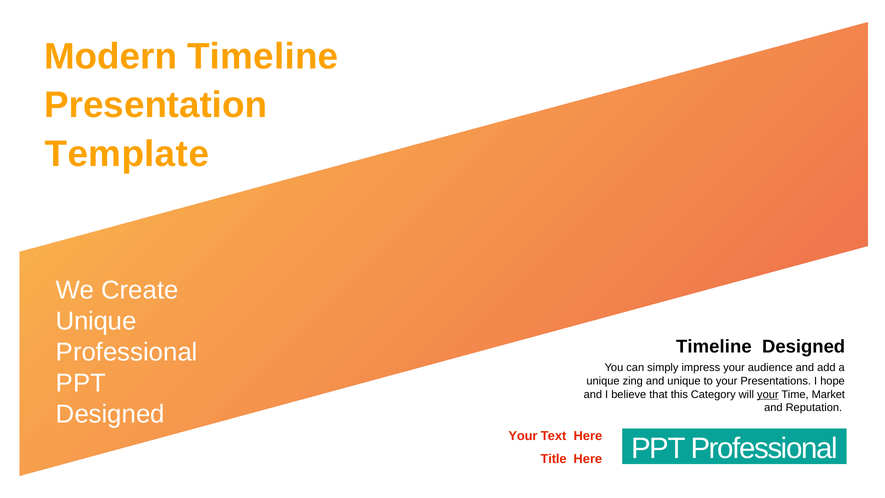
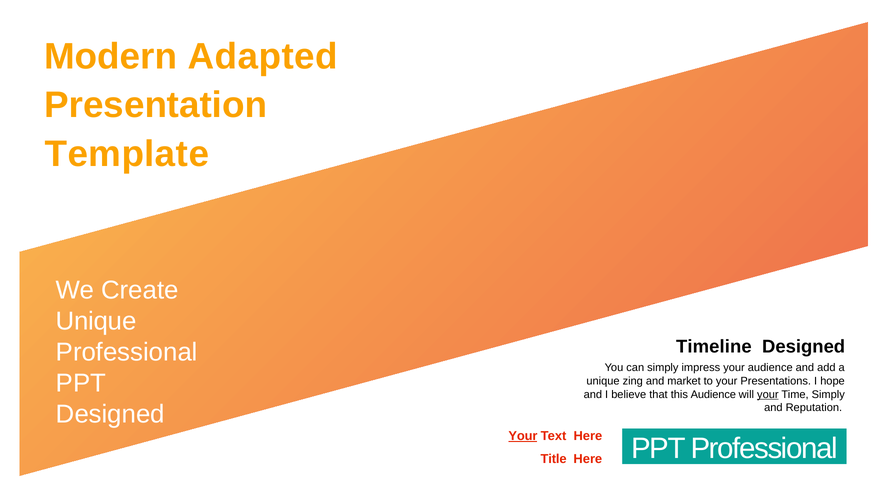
Modern Timeline: Timeline -> Adapted (263, 57)
and unique: unique -> market (684, 381)
this Category: Category -> Audience (713, 394)
Time Market: Market -> Simply (828, 394)
Your underline: none -> present (523, 436)
